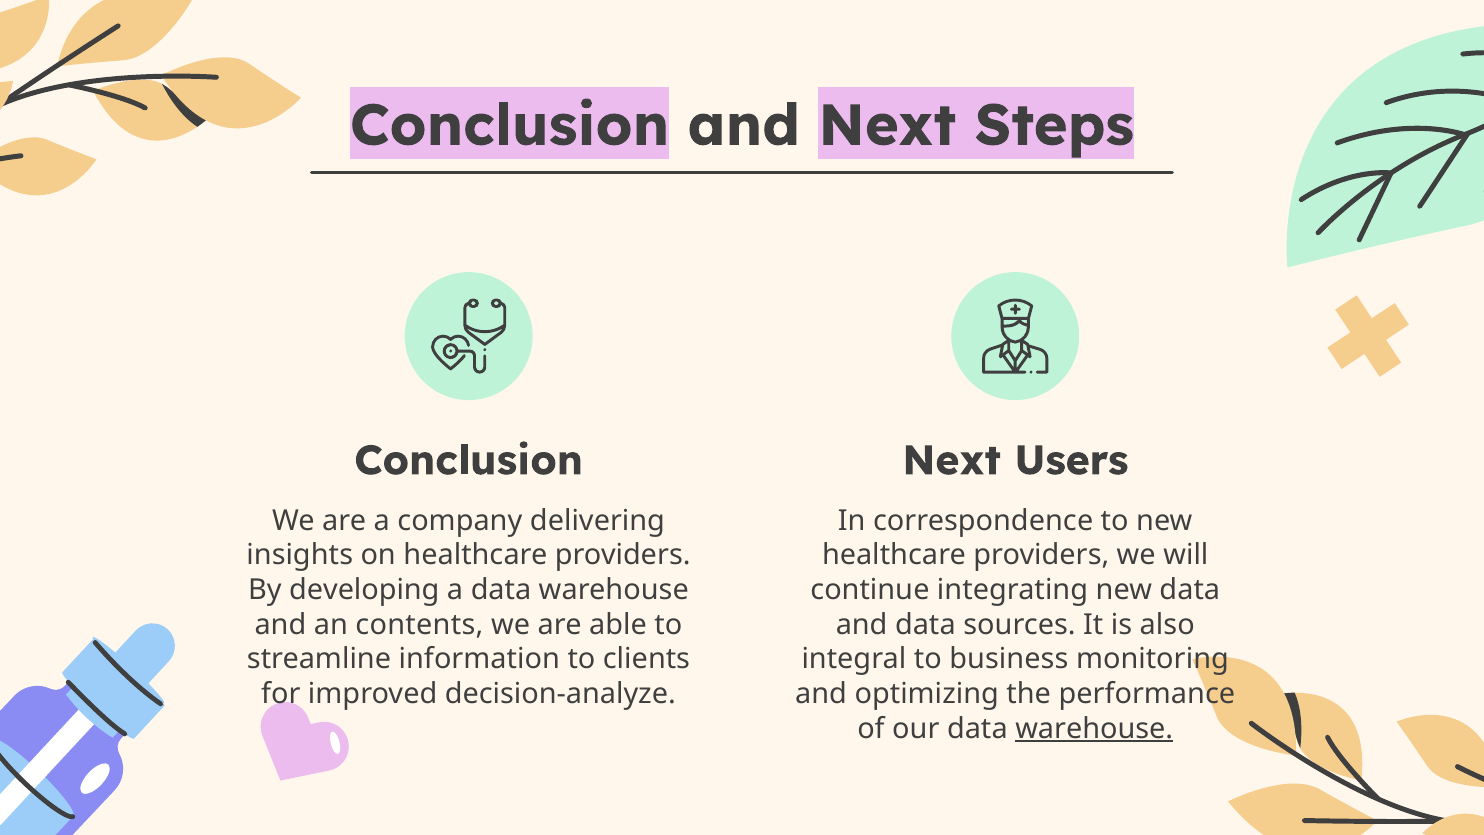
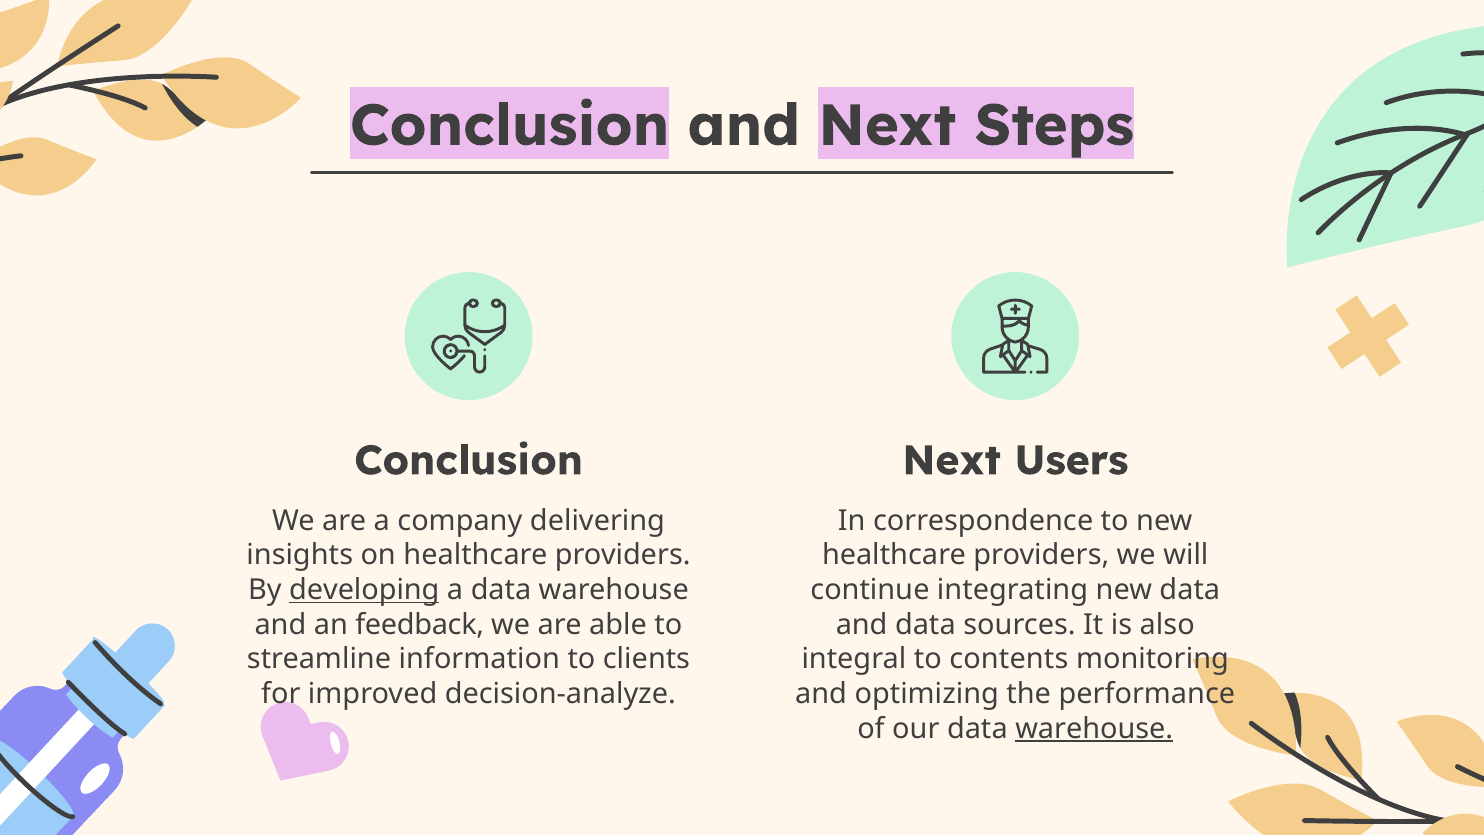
developing underline: none -> present (364, 590)
contents: contents -> feedback (420, 625)
business: business -> contents (1009, 659)
